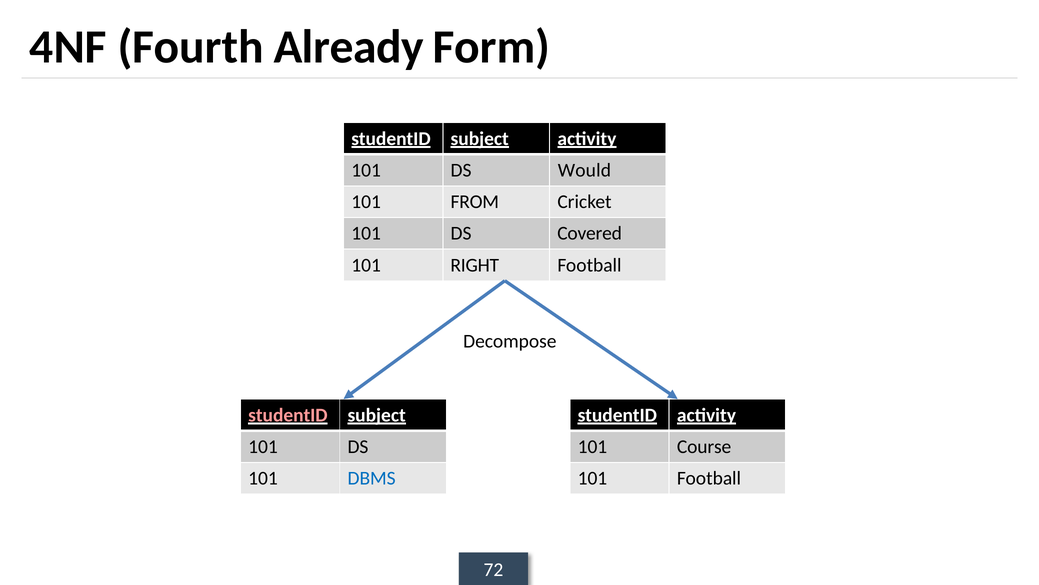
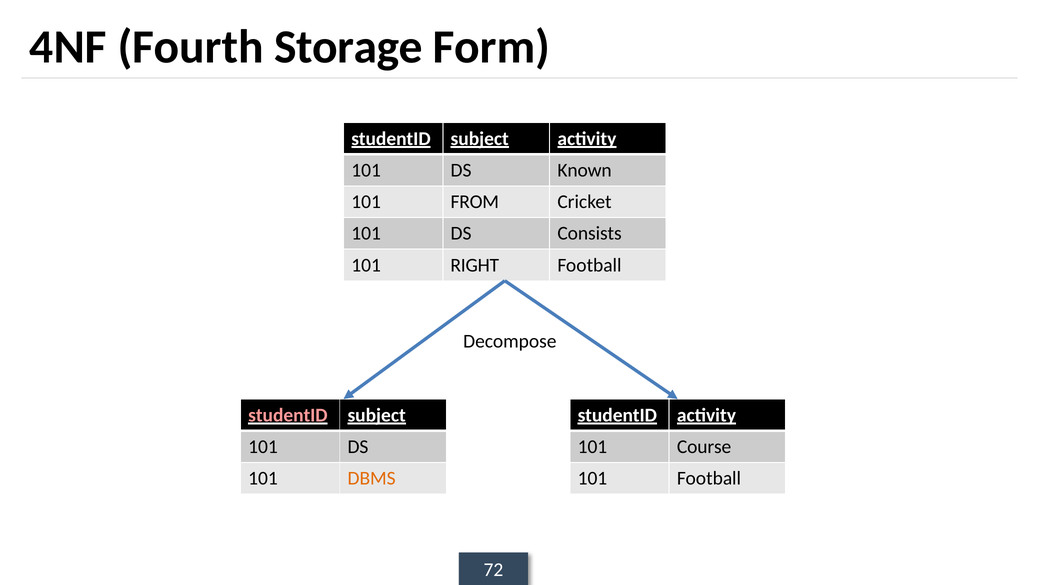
Already: Already -> Storage (349, 47)
Would: Would -> Known (585, 170)
Covered: Covered -> Consists (590, 233)
DBMS colour: blue -> orange (372, 478)
